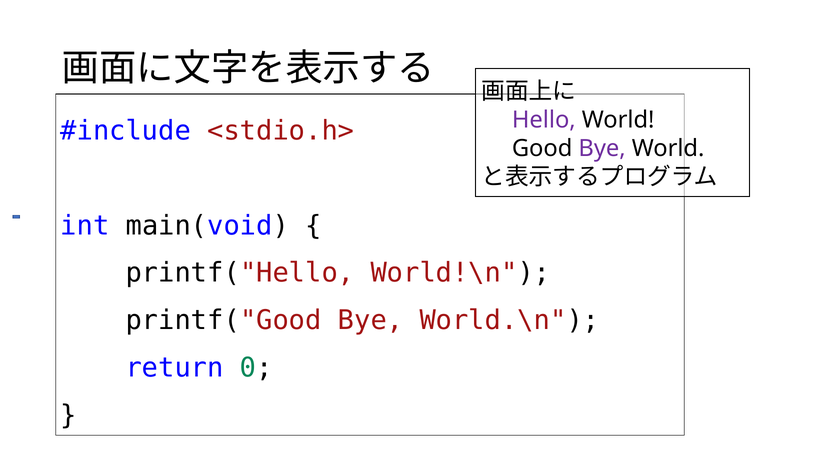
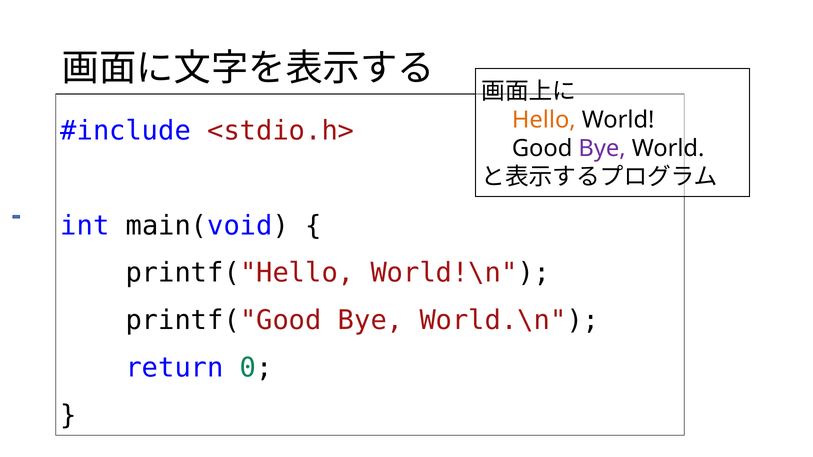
Hello colour: purple -> orange (544, 120)
